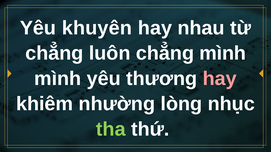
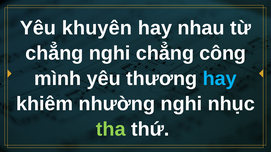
chẳng luôn: luôn -> nghi (110, 53)
chẳng mình: mình -> công (223, 53)
hay colour: pink -> light blue (220, 79)
nhường lòng: lòng -> nghi (181, 104)
